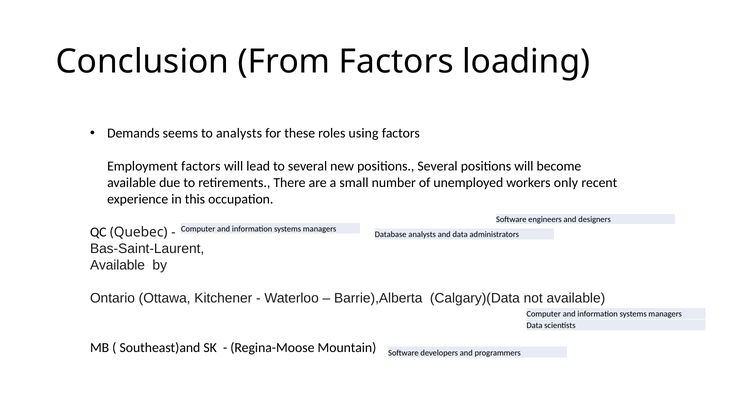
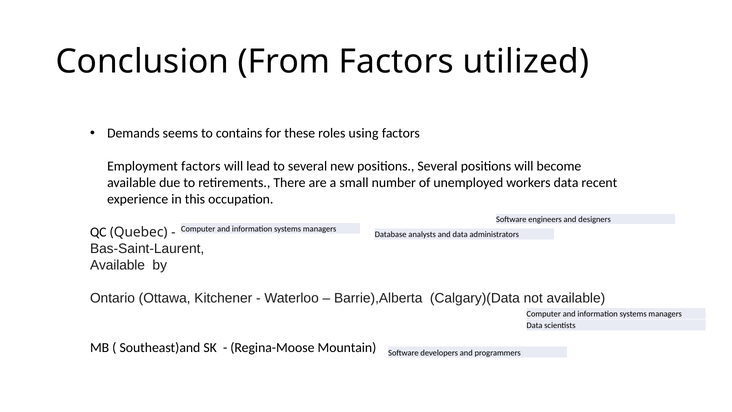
loading: loading -> utilized (526, 61)
to analysts: analysts -> contains (239, 133)
workers only: only -> data (566, 183)
